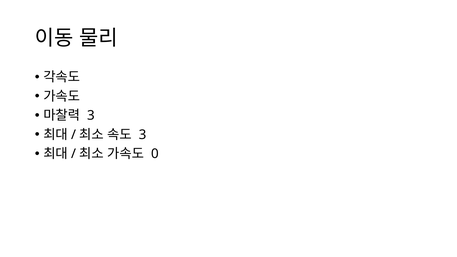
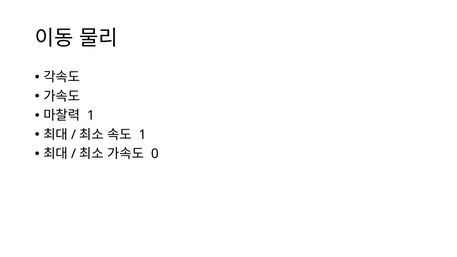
3: 3 -> 1 (91, 116)
3: 3 -> 1 (143, 135)
